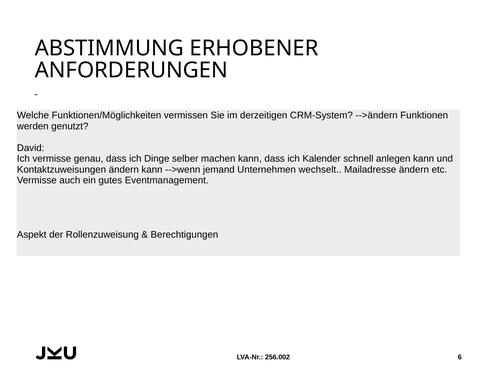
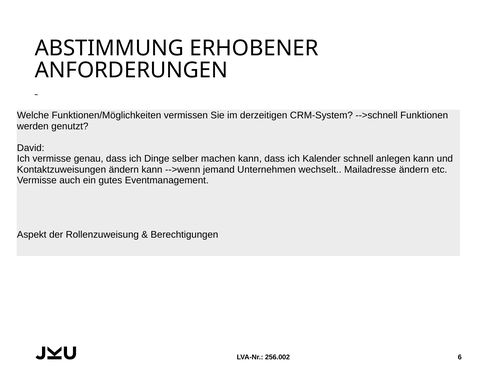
-->ändern: -->ändern -> -->schnell (377, 115)
